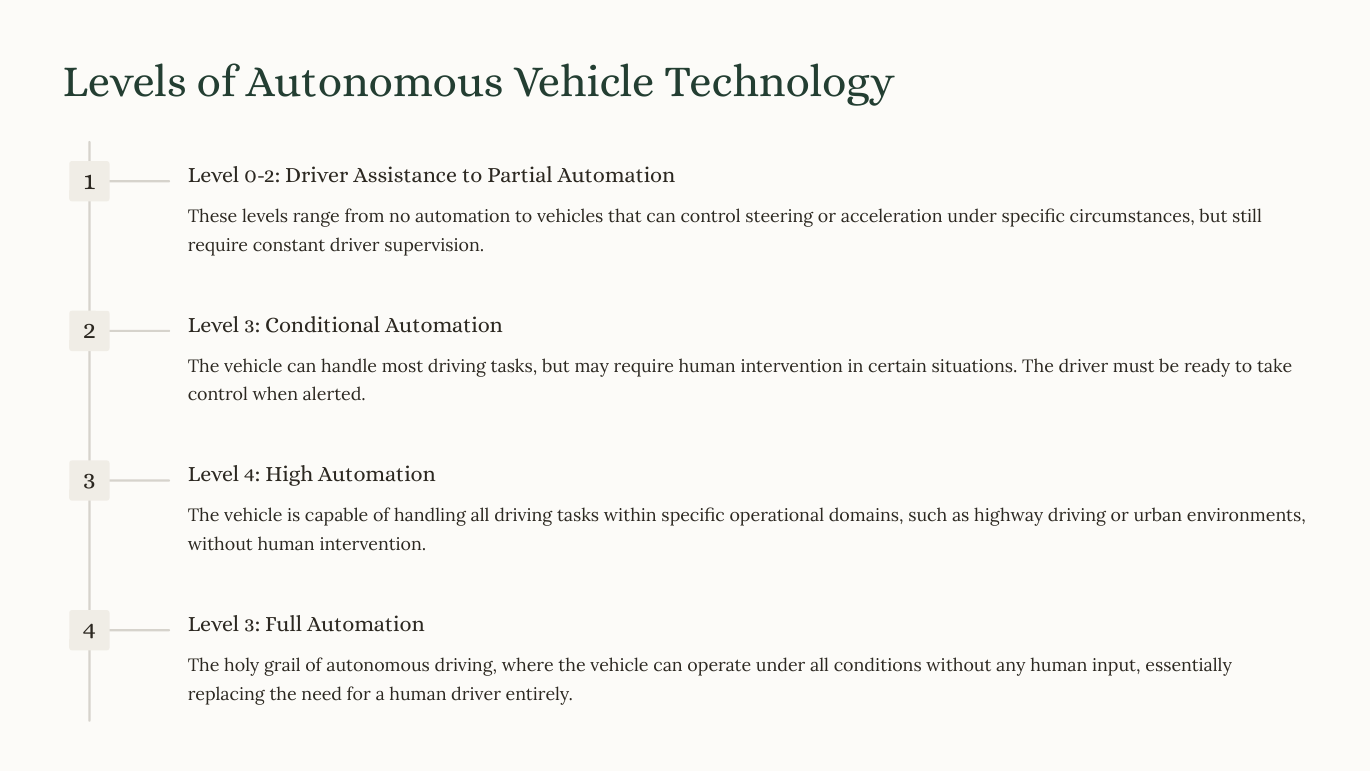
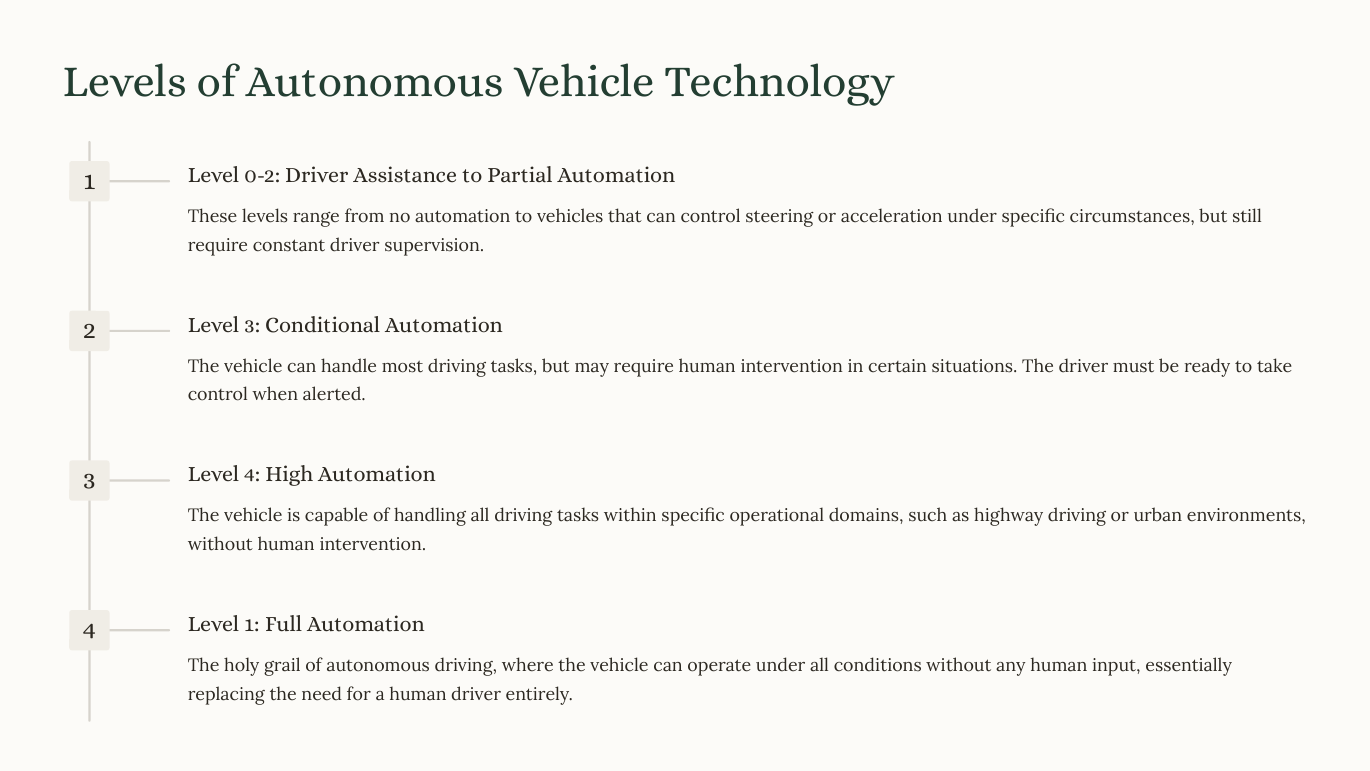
4 Level 3: 3 -> 1 (252, 624)
